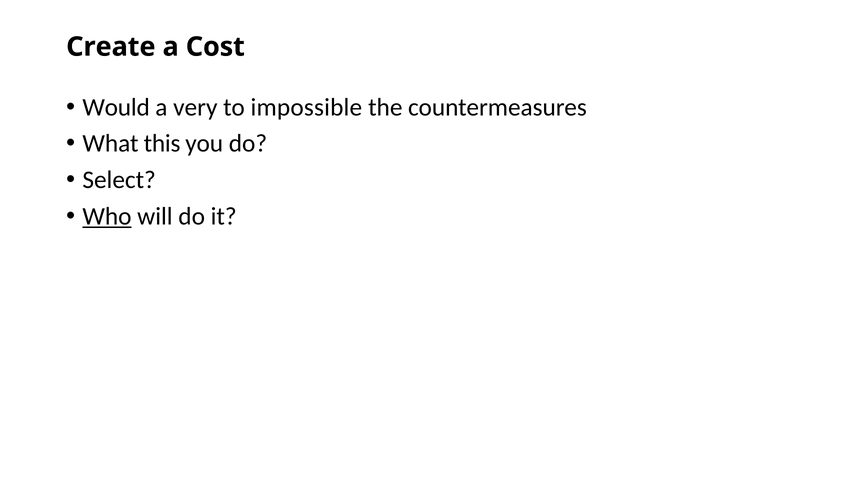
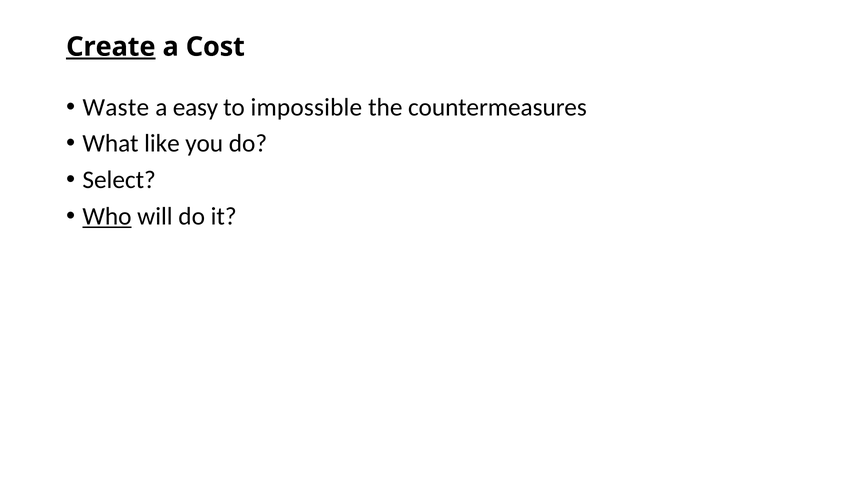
Create underline: none -> present (111, 47)
Would: Would -> Waste (116, 107)
very: very -> easy (195, 107)
this: this -> like (162, 144)
